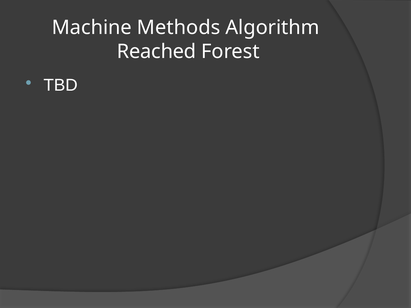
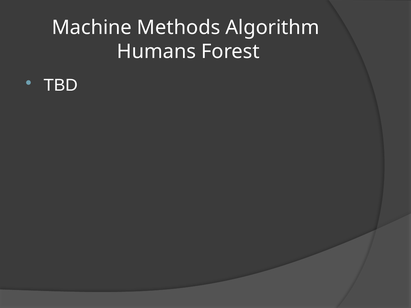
Reached: Reached -> Humans (157, 52)
